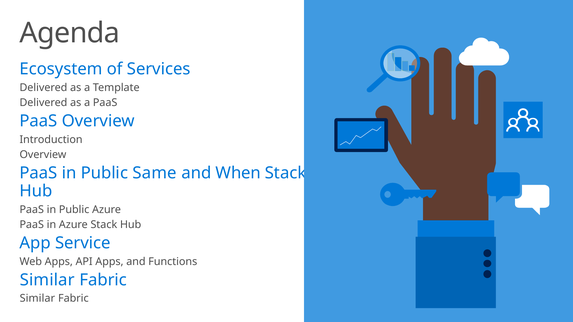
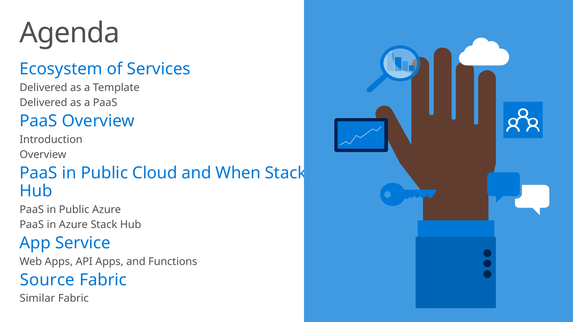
Same: Same -> Cloud (155, 173)
Similar: Similar -> Source (47, 280)
